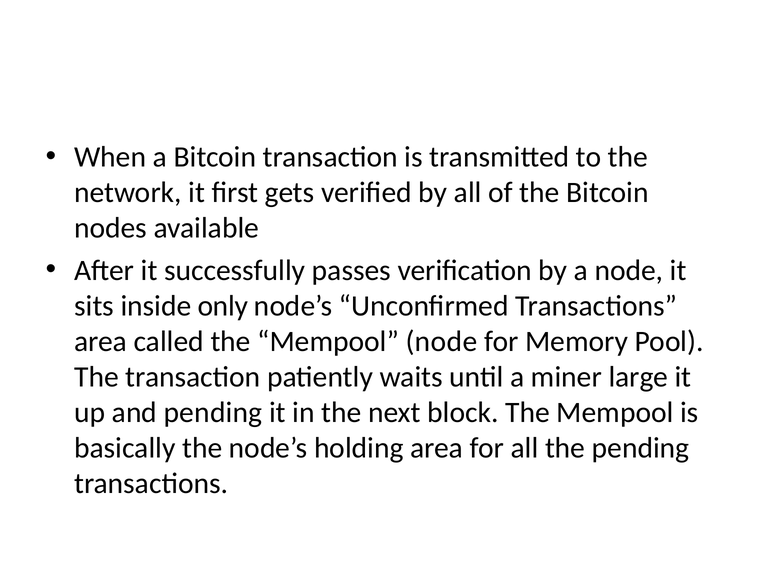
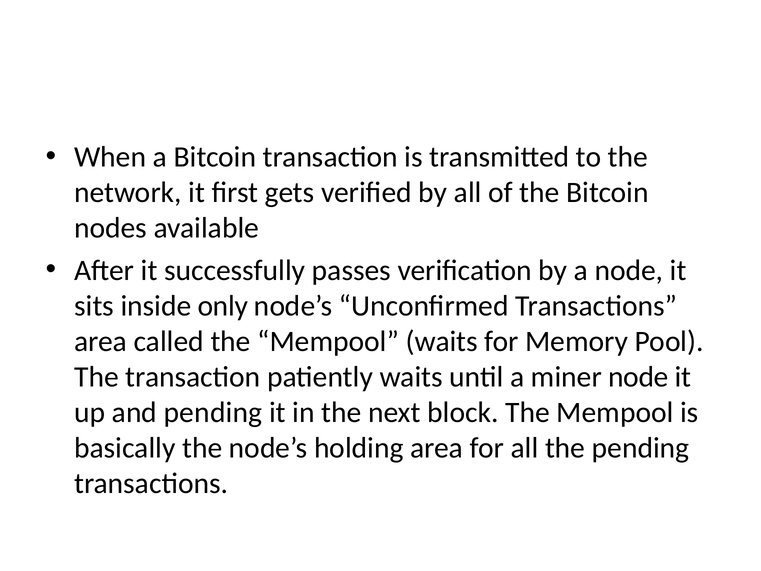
Mempool node: node -> waits (442, 341)
miner large: large -> node (638, 377)
